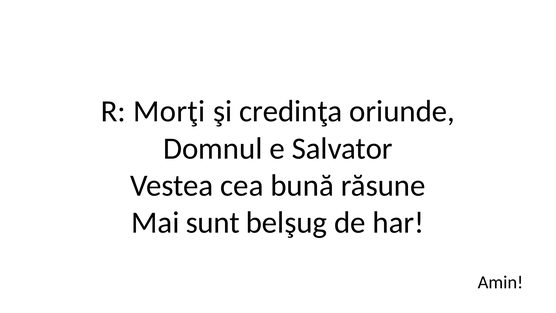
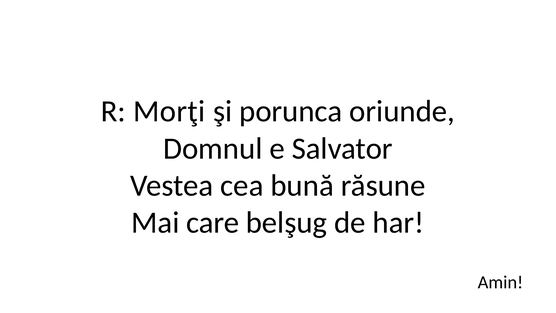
credinţa: credinţa -> porunca (291, 111)
sunt: sunt -> care (213, 222)
